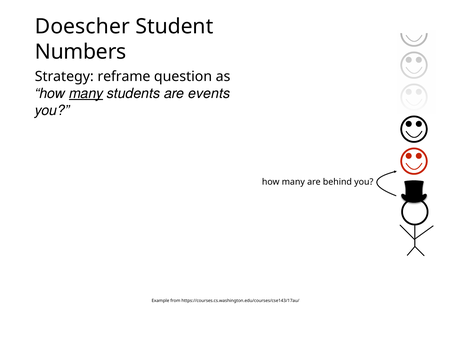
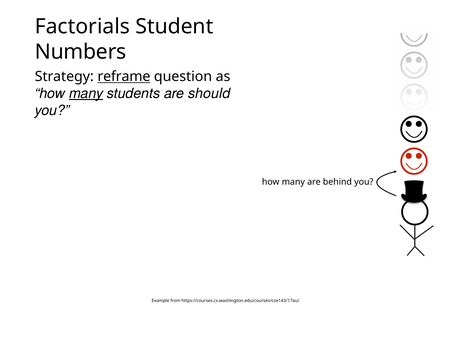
Doescher: Doescher -> Factorials (82, 27)
reframe underline: none -> present (124, 77)
events: events -> should (209, 94)
